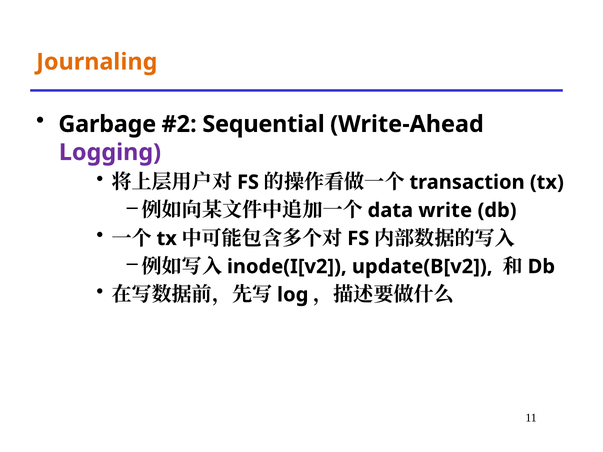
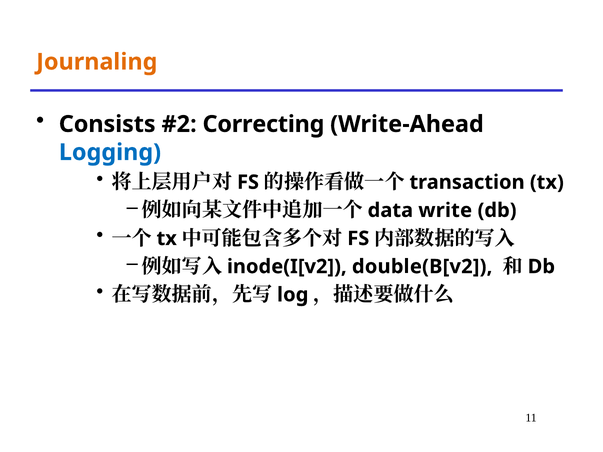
Garbage: Garbage -> Consists (107, 124)
Sequential: Sequential -> Correcting (263, 124)
Logging colour: purple -> blue (110, 152)
update(B[v2: update(B[v2 -> double(B[v2 (422, 267)
